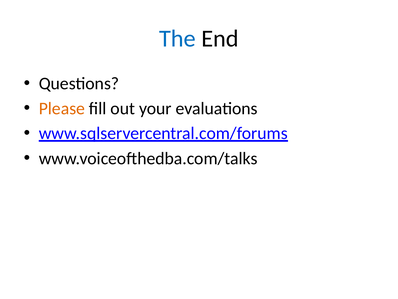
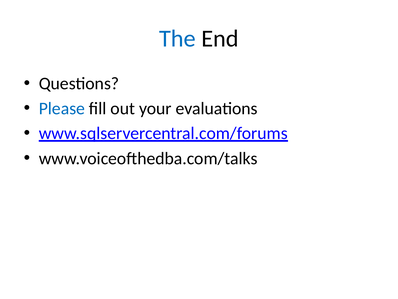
Please colour: orange -> blue (62, 108)
